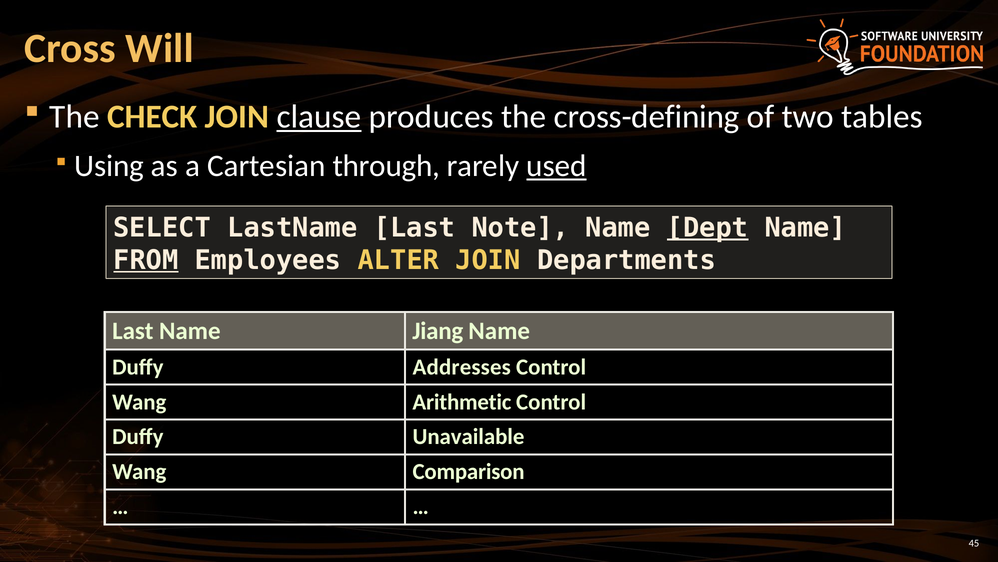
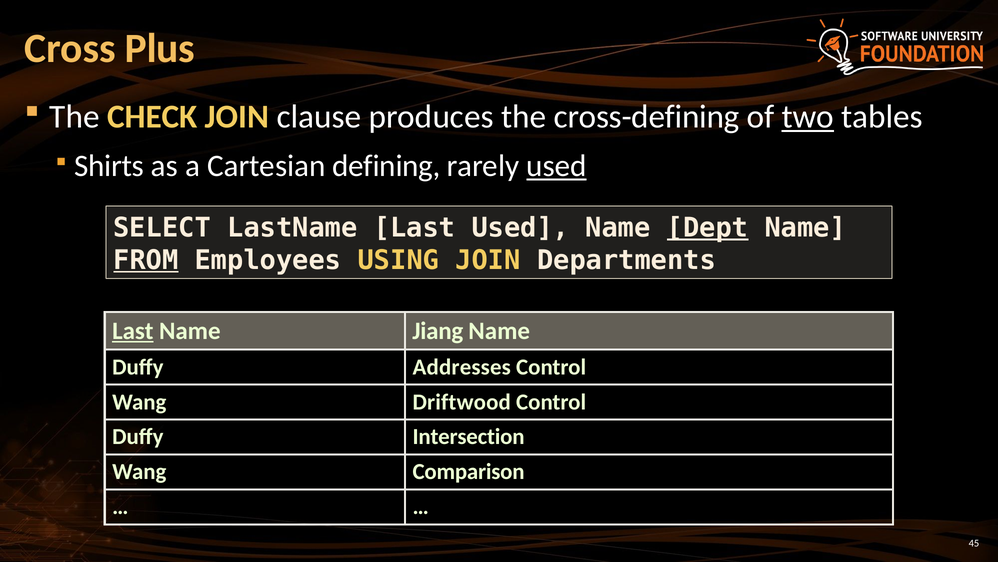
Will: Will -> Plus (160, 48)
clause underline: present -> none (319, 117)
two underline: none -> present (808, 117)
Using: Using -> Shirts (109, 166)
through: through -> defining (386, 166)
Last Note: Note -> Used (520, 228)
ALTER: ALTER -> USING (398, 260)
Last underline: none -> present (133, 331)
Arithmetic: Arithmetic -> Driftwood (462, 402)
Unavailable: Unavailable -> Intersection (469, 437)
